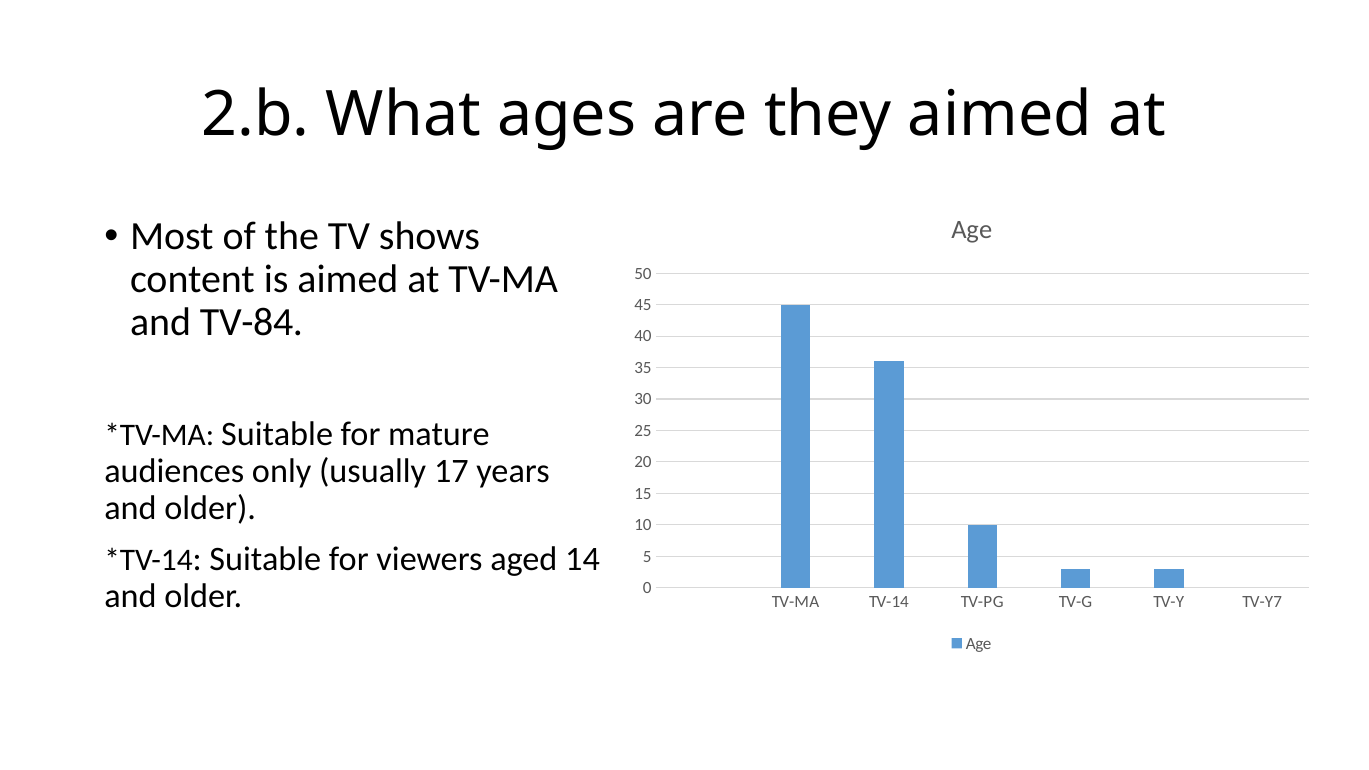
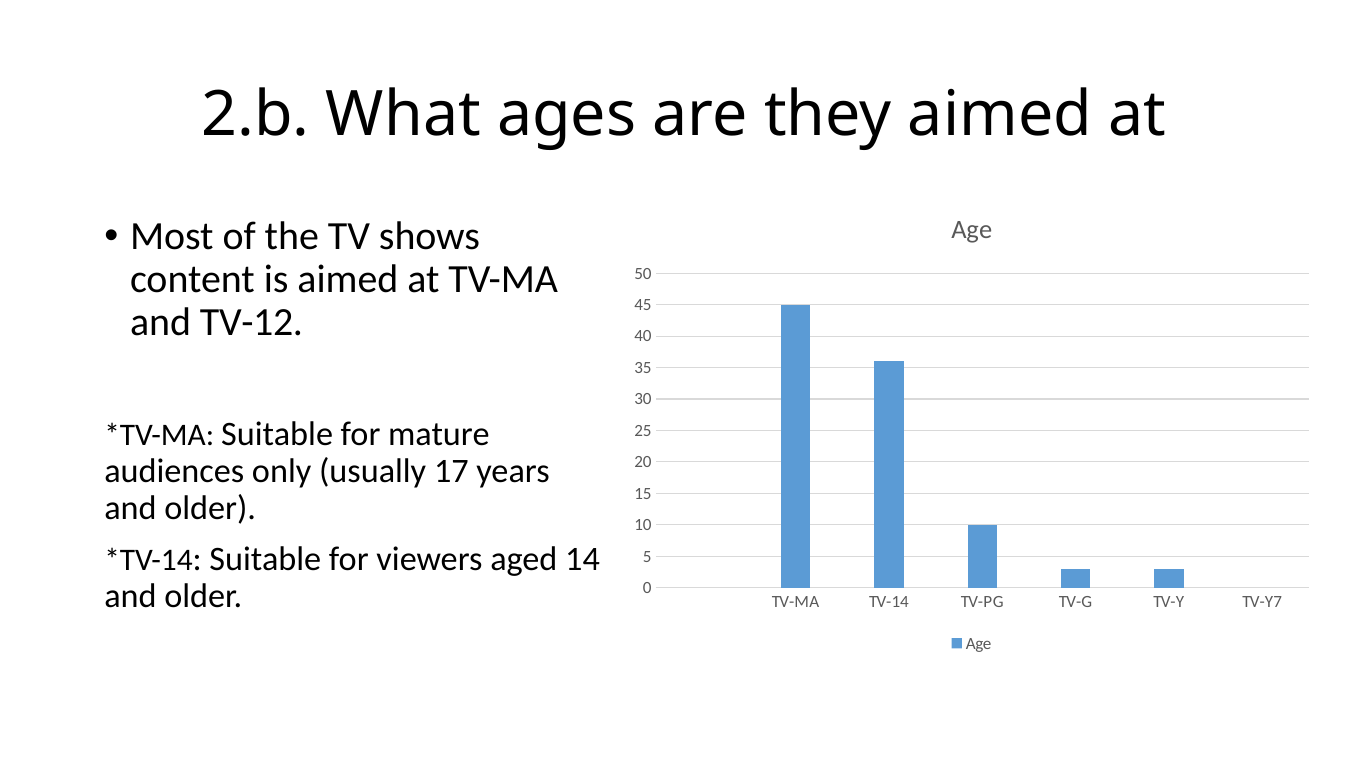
TV-84: TV-84 -> TV-12 (251, 323)
